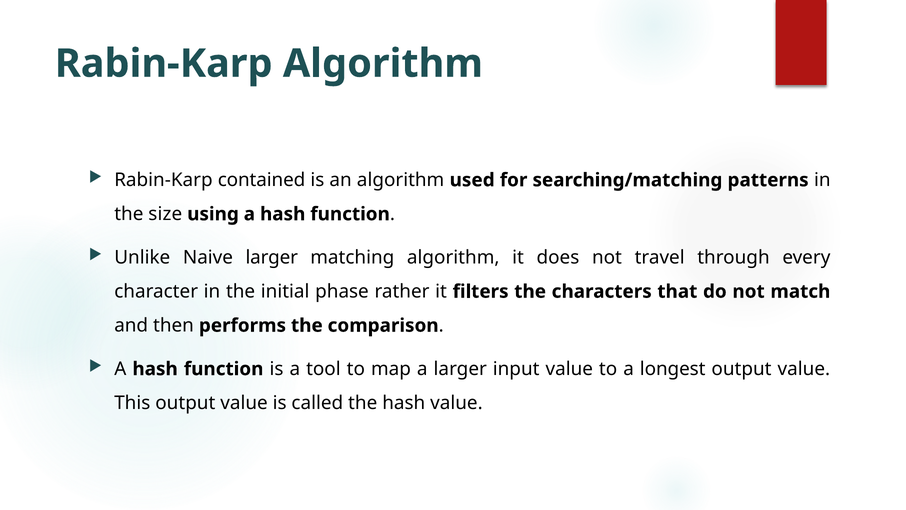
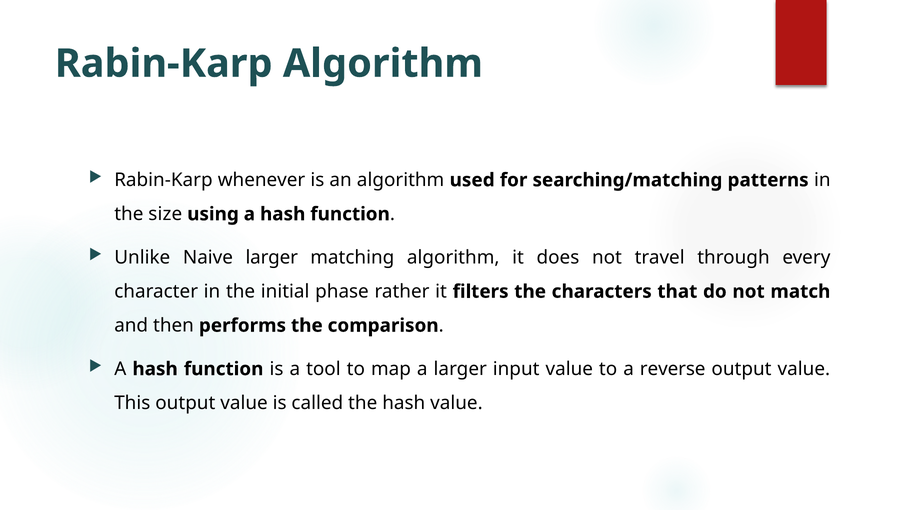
contained: contained -> whenever (261, 180)
longest: longest -> reverse (673, 369)
